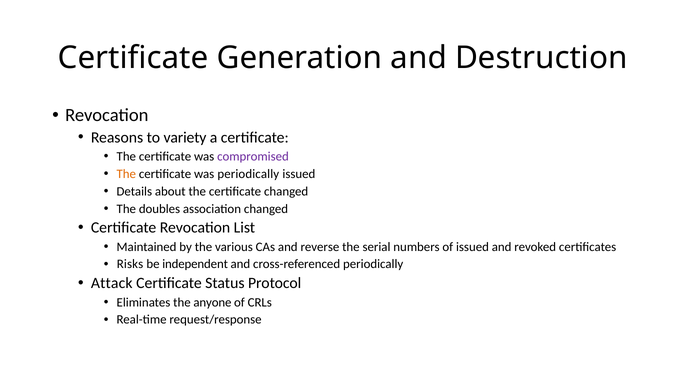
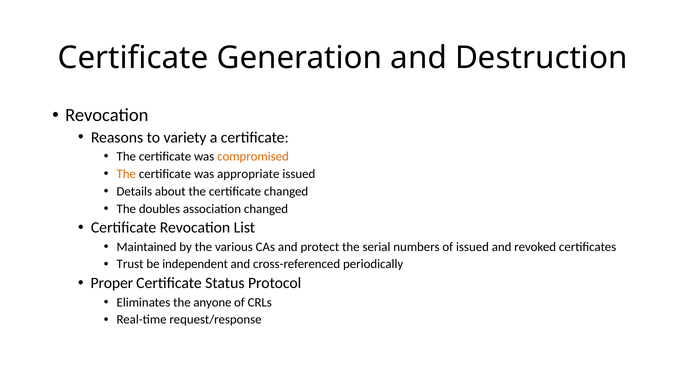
compromised colour: purple -> orange (253, 156)
was periodically: periodically -> appropriate (248, 174)
reverse: reverse -> protect (320, 247)
Risks: Risks -> Trust (130, 264)
Attack: Attack -> Proper (112, 283)
